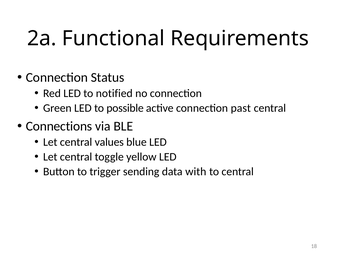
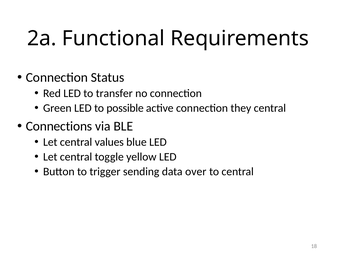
notified: notified -> transfer (114, 93)
past: past -> they (241, 108)
with: with -> over (196, 172)
